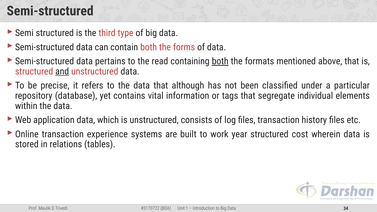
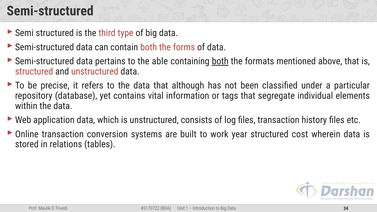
read: read -> able (160, 61)
and underline: present -> none (62, 72)
experience: experience -> conversion (107, 134)
